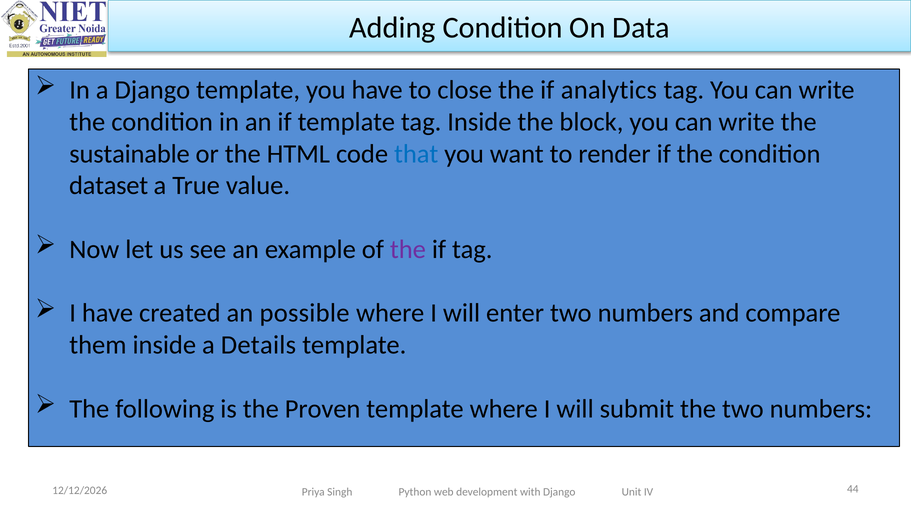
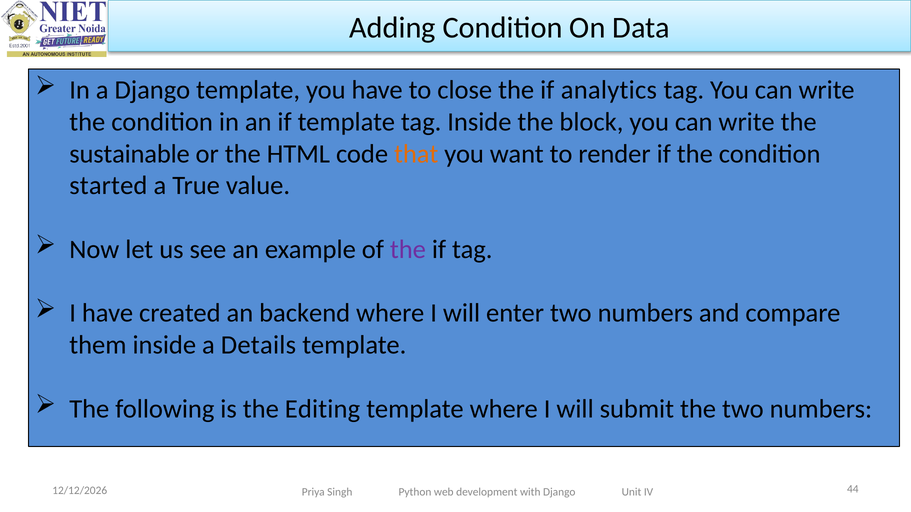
that colour: blue -> orange (416, 154)
dataset: dataset -> started (108, 186)
possible: possible -> backend (305, 313)
Proven: Proven -> Editing (322, 409)
